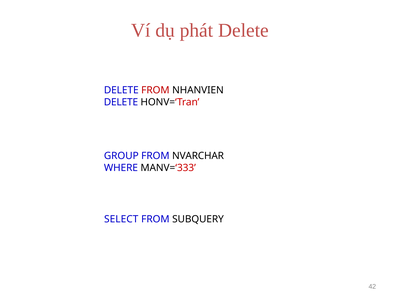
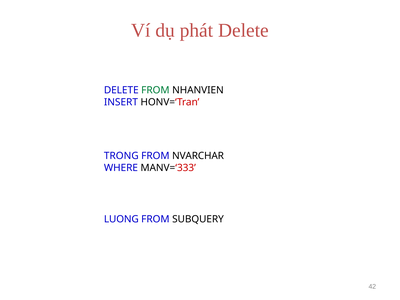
FROM colour: red -> green (155, 90)
DELETE: DELETE -> INSERT (121, 102)
GROUP: GROUP -> TRONG (121, 156)
SELECT: SELECT -> LUONG (121, 219)
